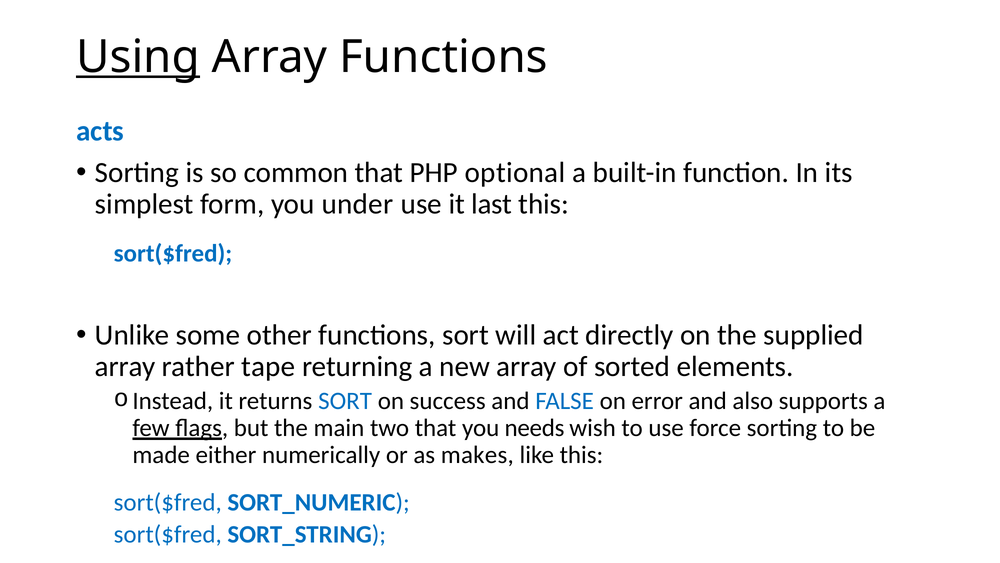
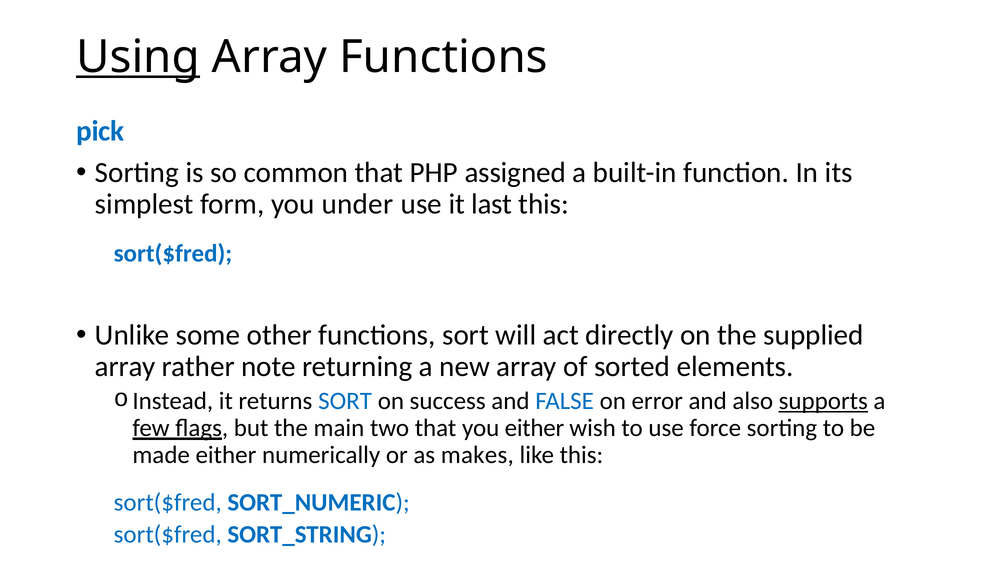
acts: acts -> pick (100, 131)
optional: optional -> assigned (515, 173)
tape: tape -> note (268, 366)
supports underline: none -> present (823, 401)
you needs: needs -> either (534, 428)
